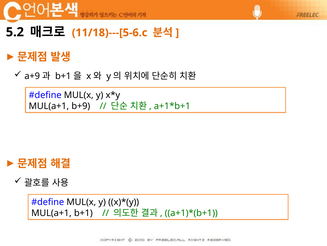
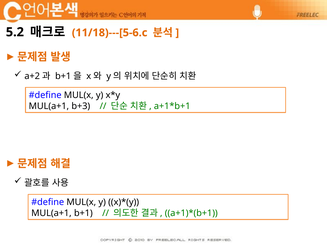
a+9: a+9 -> a+2 (32, 76)
b+9: b+9 -> b+3 (81, 106)
